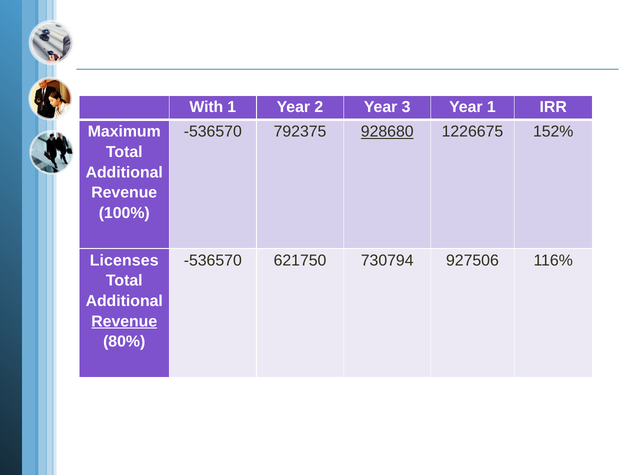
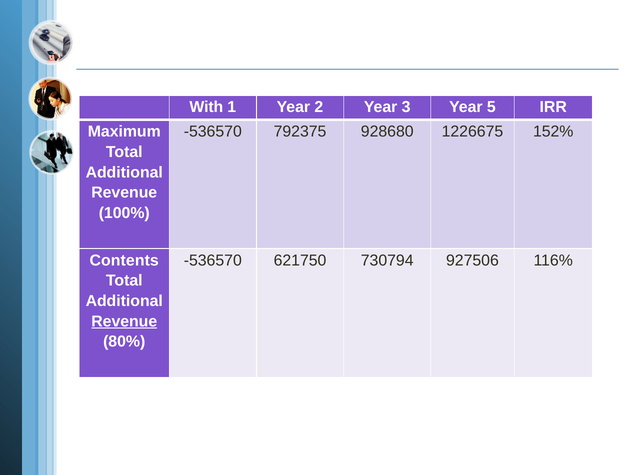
Year 1: 1 -> 5 (491, 107)
928680 underline: present -> none (387, 132)
Licenses: Licenses -> Contents (124, 260)
